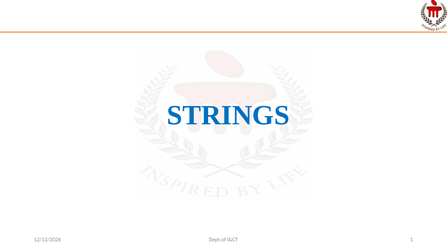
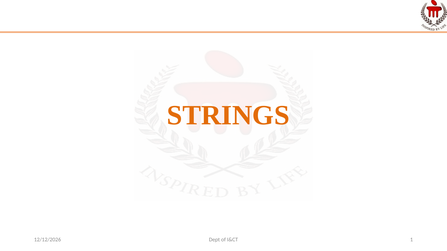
STRINGS colour: blue -> orange (228, 115)
